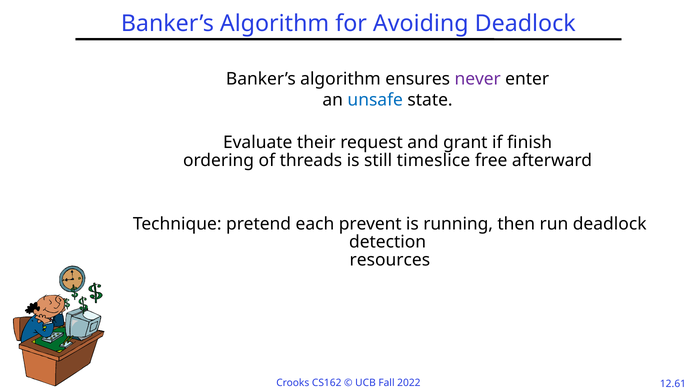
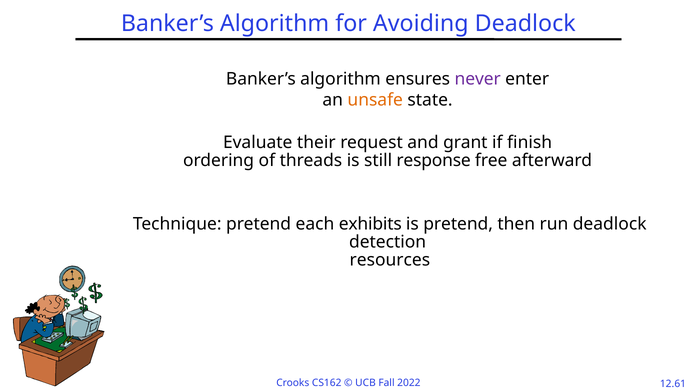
unsafe colour: blue -> orange (375, 100)
timeslice: timeslice -> response (434, 160)
prevent: prevent -> exhibits (370, 224)
is running: running -> pretend (458, 224)
